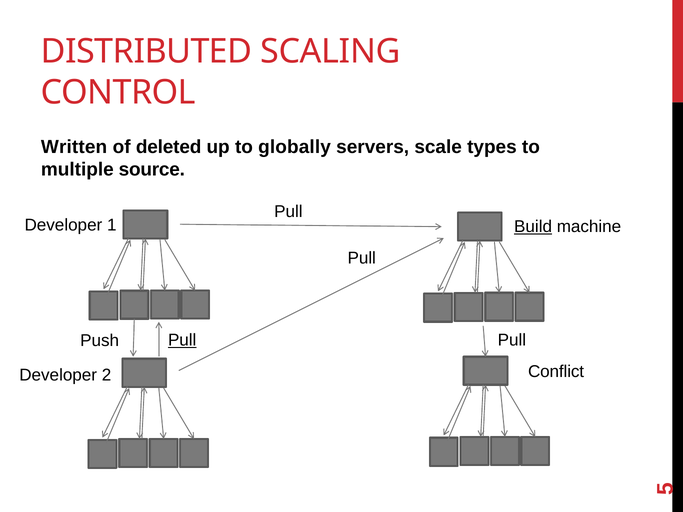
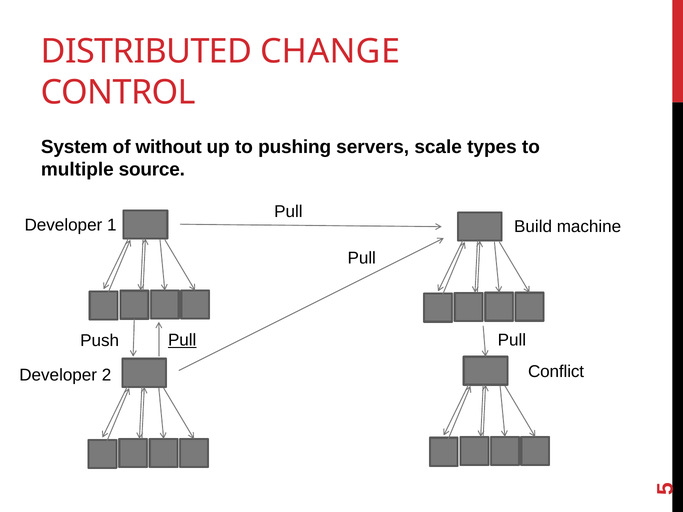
SCALING: SCALING -> CHANGE (330, 51)
Written: Written -> System (74, 147)
deleted: deleted -> without (169, 147)
globally: globally -> pushing (295, 147)
Build underline: present -> none (533, 227)
